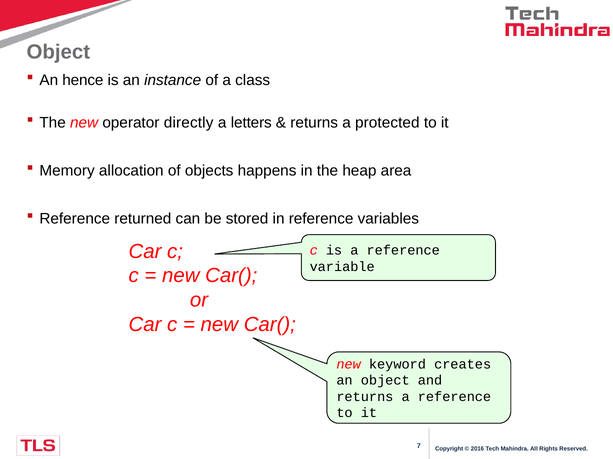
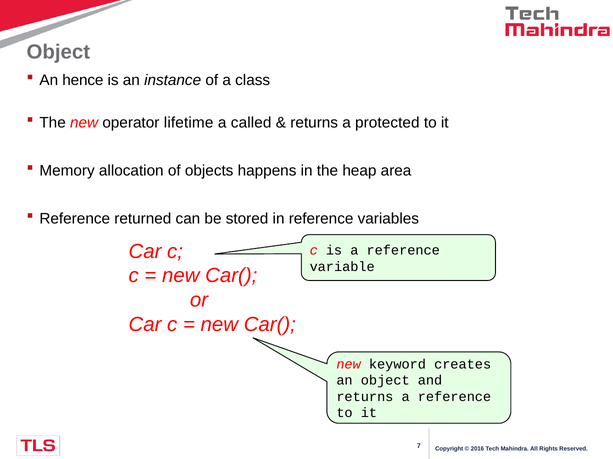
directly: directly -> lifetime (189, 123)
letters: letters -> called (251, 123)
